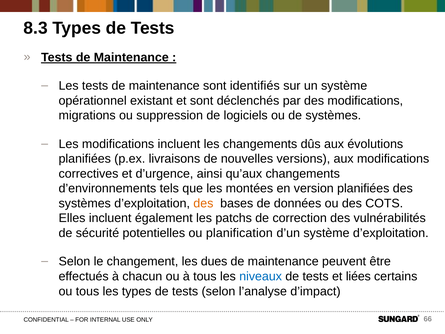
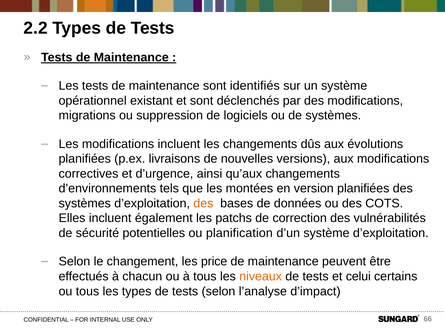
8.3: 8.3 -> 2.2 (36, 28)
dues: dues -> price (214, 261)
niveaux colour: blue -> orange (261, 276)
liées: liées -> celui (358, 276)
